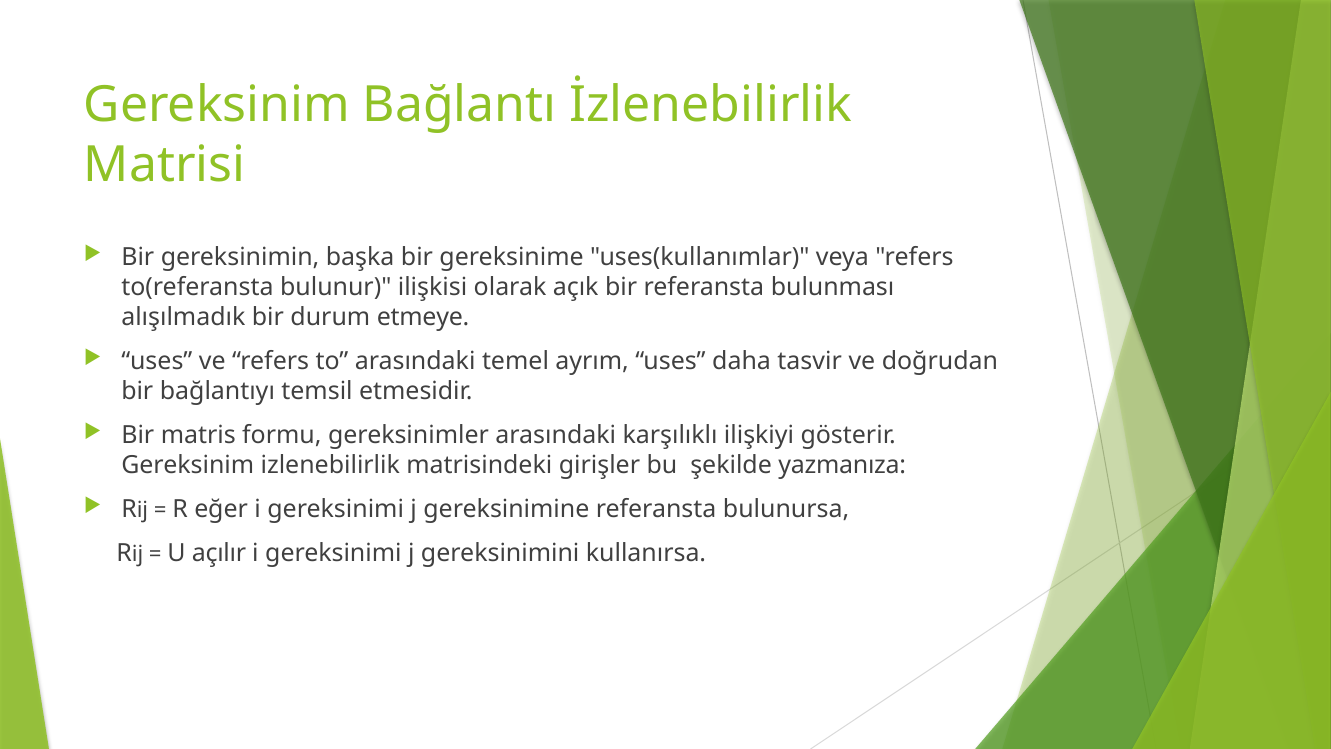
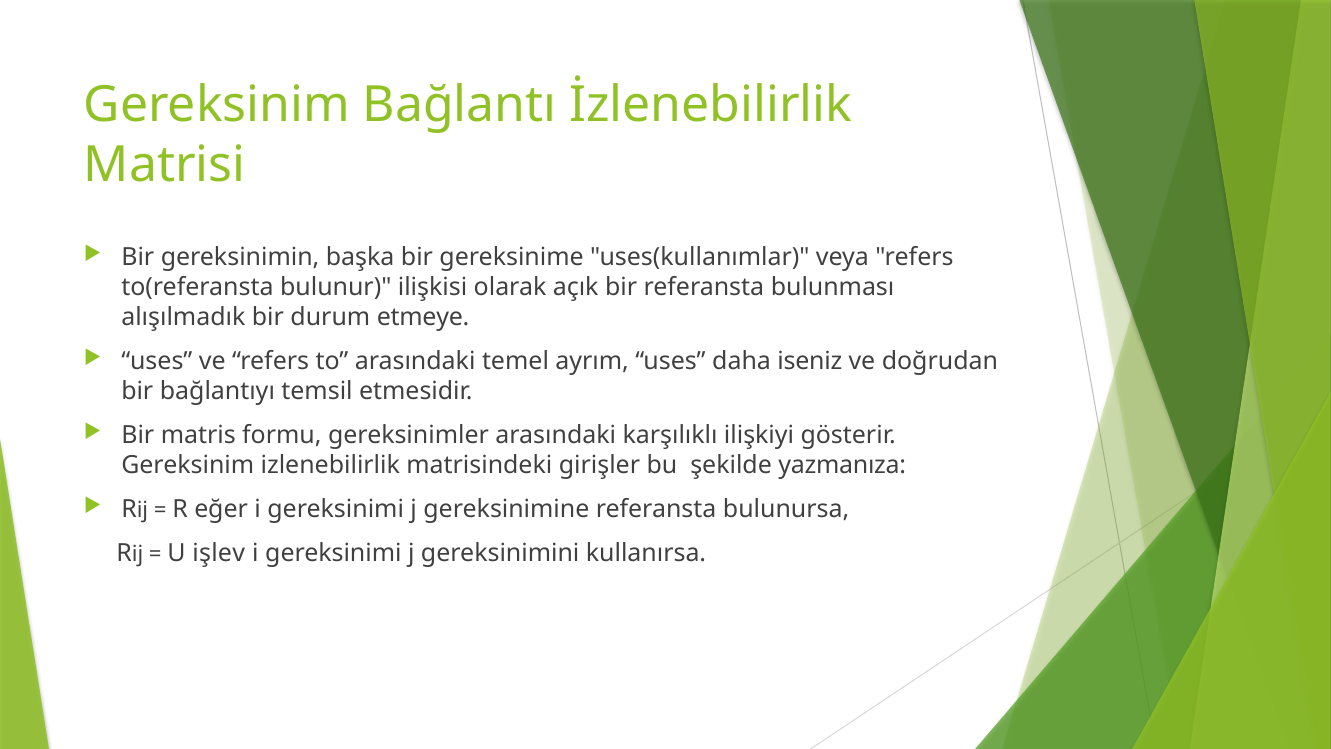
tasvir: tasvir -> iseniz (810, 361)
açılır: açılır -> işlev (219, 553)
